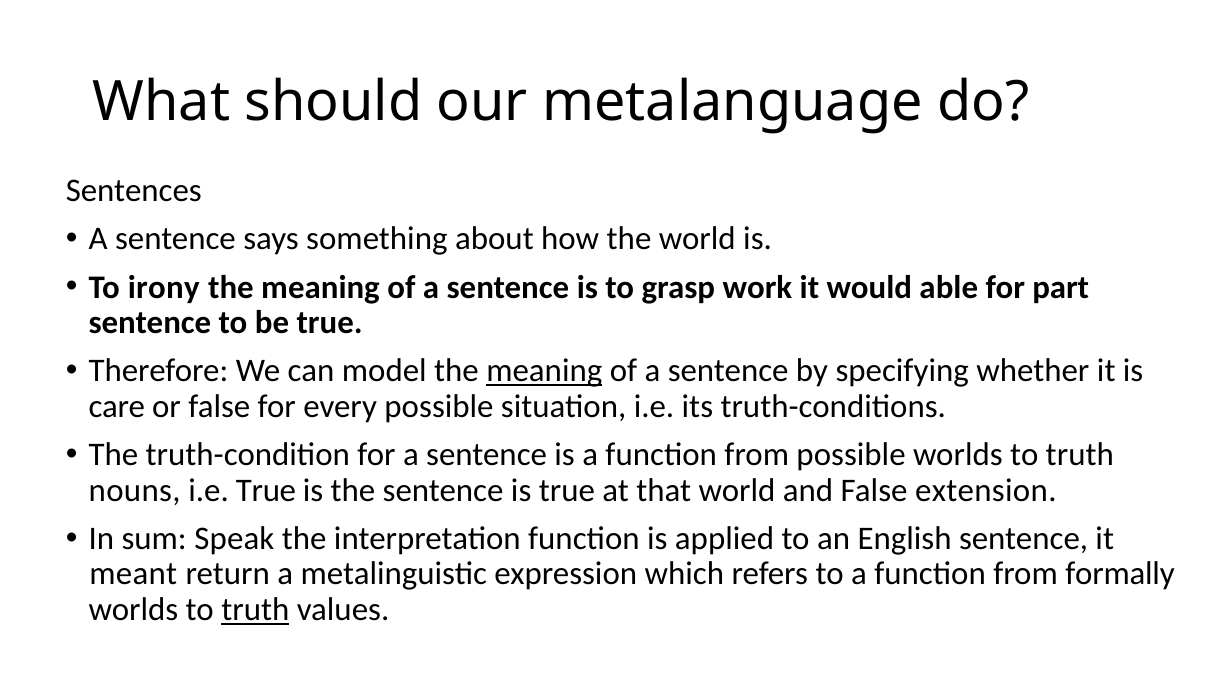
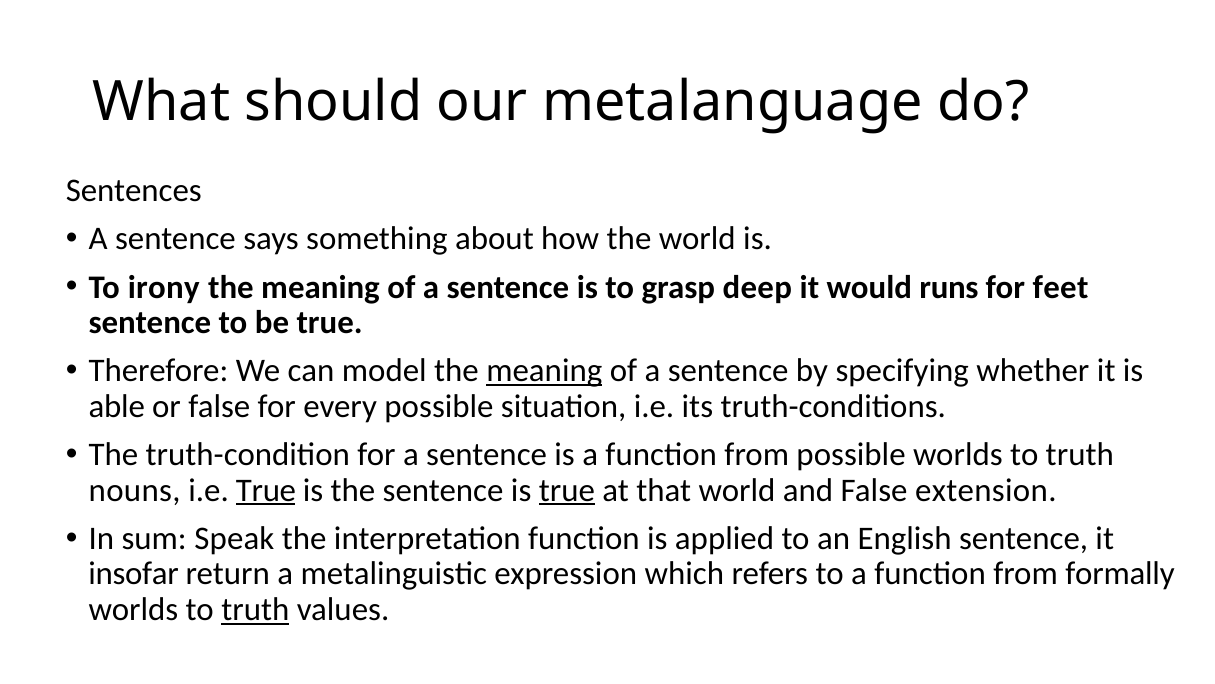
work: work -> deep (757, 287)
able: able -> runs (949, 287)
part: part -> feet (1060, 287)
care: care -> able (117, 406)
True underline: none -> present (266, 490)
true underline: none -> present (567, 490)
meant: meant -> insofar (134, 574)
